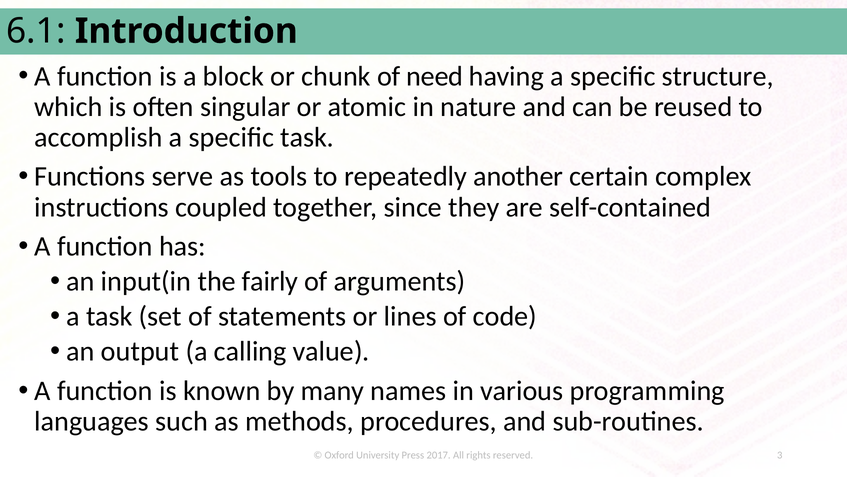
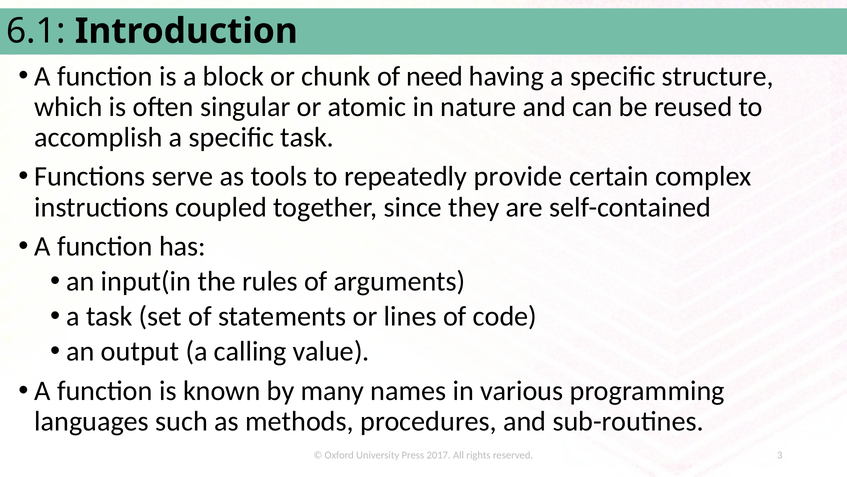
another: another -> provide (518, 176)
fairly: fairly -> rules (270, 281)
